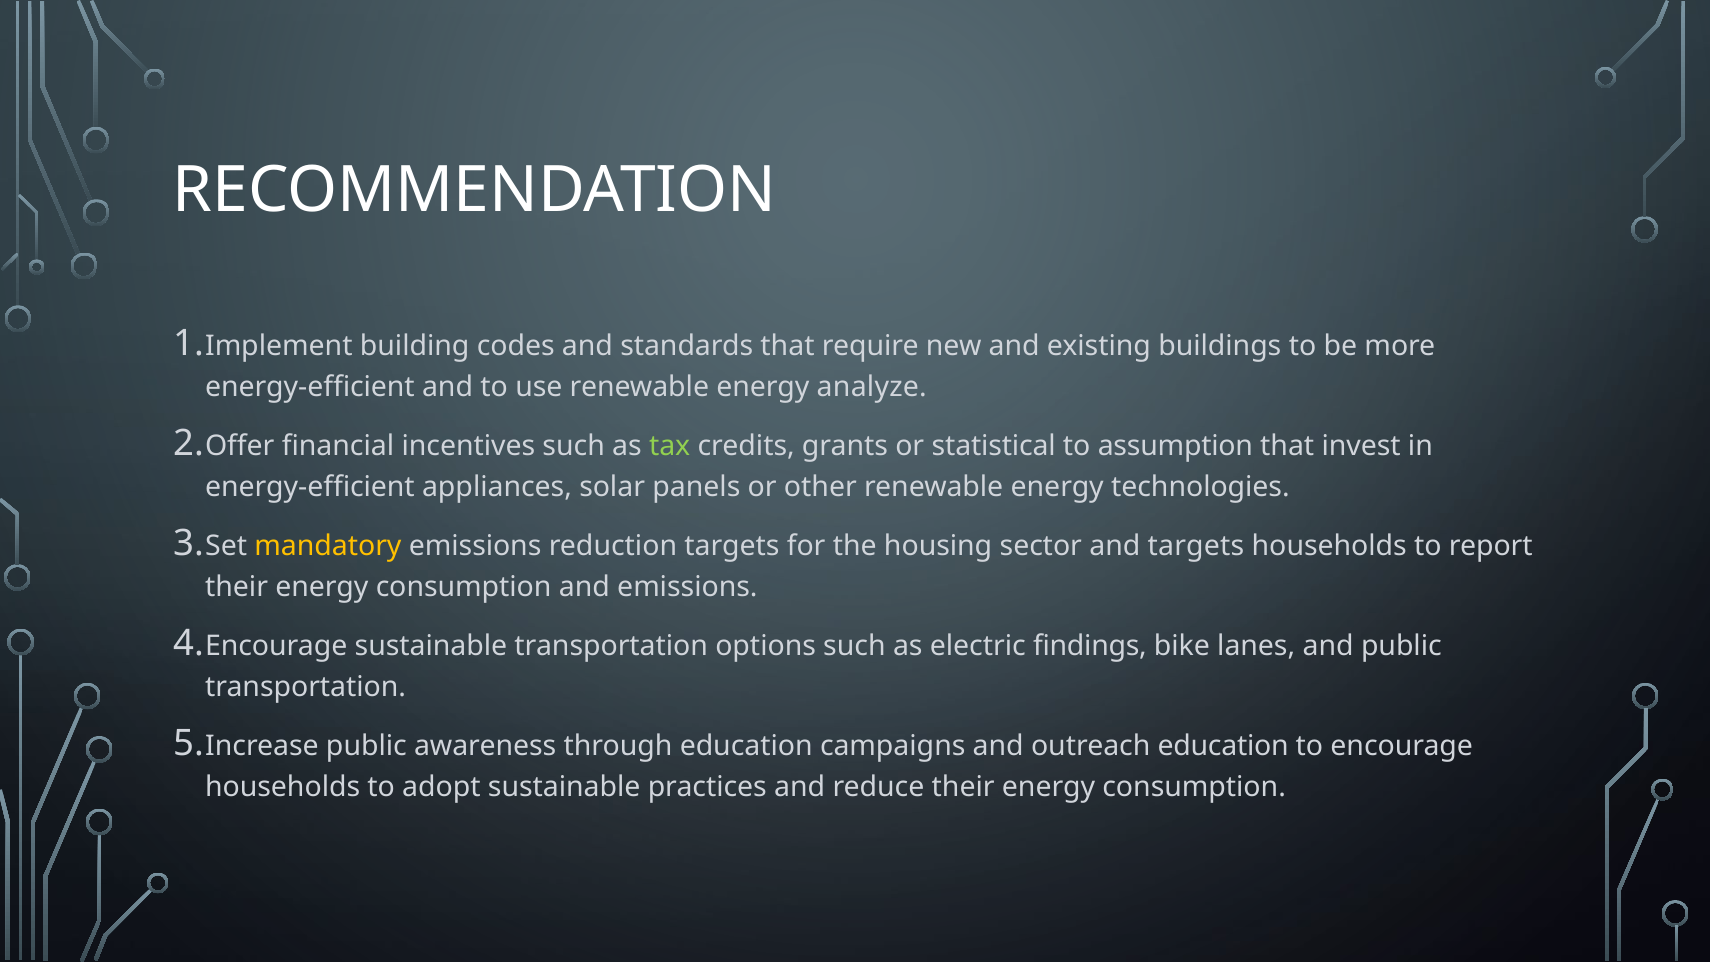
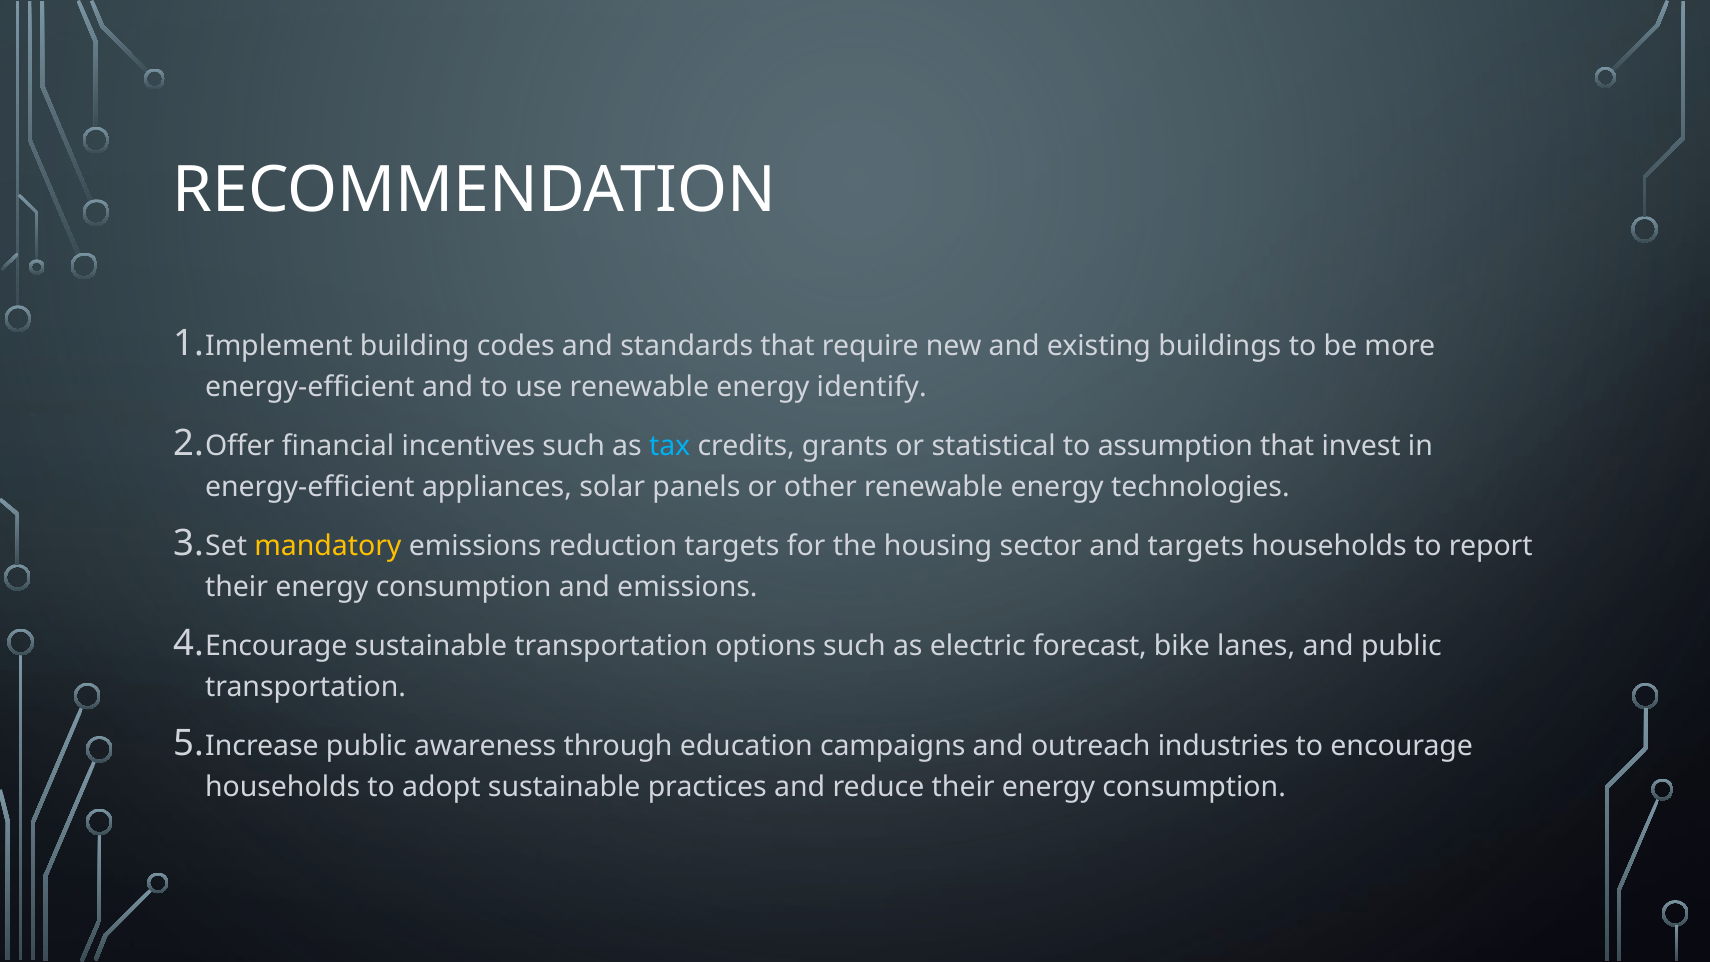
analyze: analyze -> identify (872, 388)
tax colour: light green -> light blue (670, 446)
findings: findings -> forecast (1090, 646)
outreach education: education -> industries (1223, 746)
